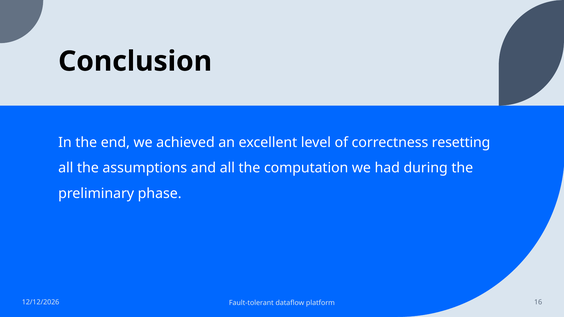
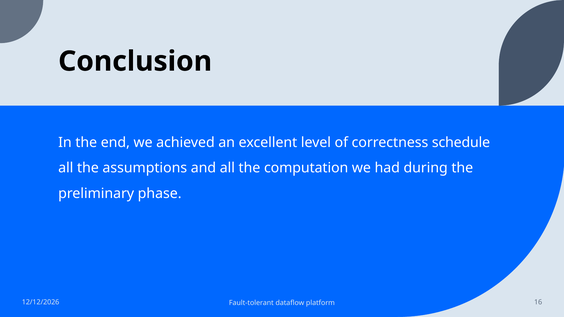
resetting: resetting -> schedule (461, 143)
